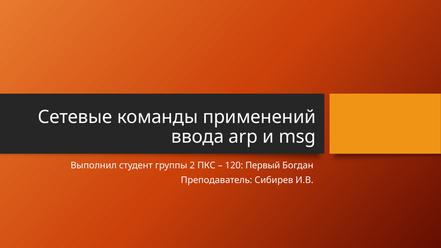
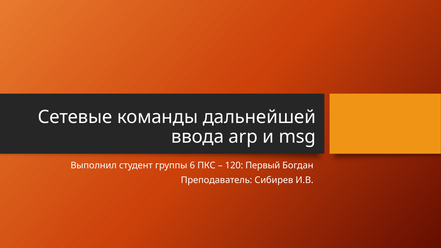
применений: применений -> дальнейшей (259, 117)
2: 2 -> 6 (192, 166)
